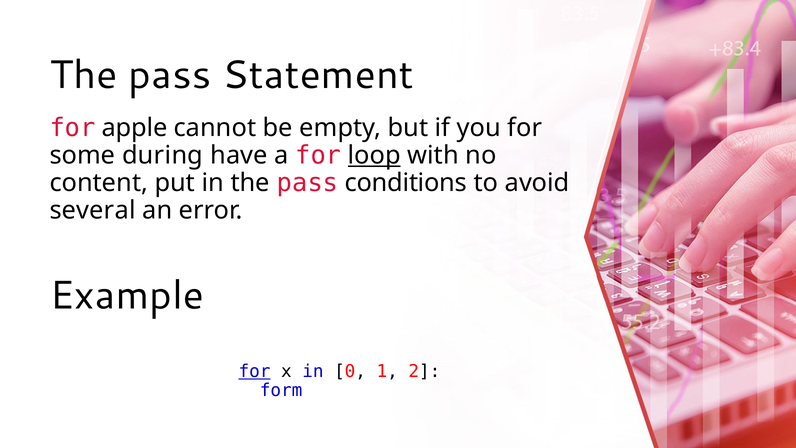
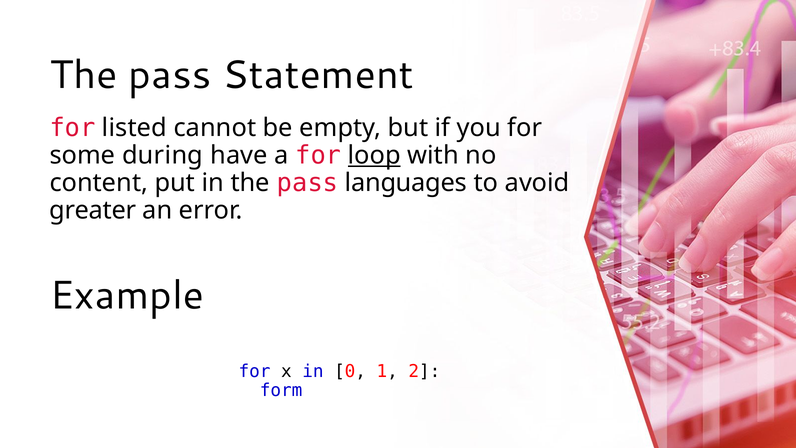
apple: apple -> listed (134, 128)
conditions: conditions -> languages (406, 183)
several: several -> greater (93, 210)
for underline: present -> none (255, 371)
